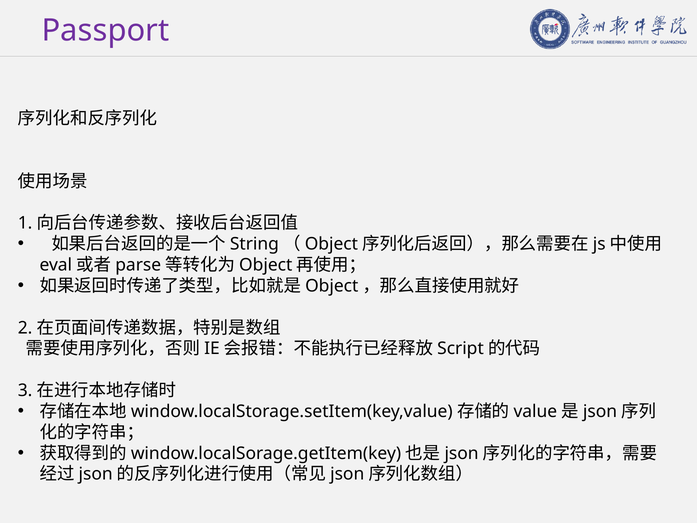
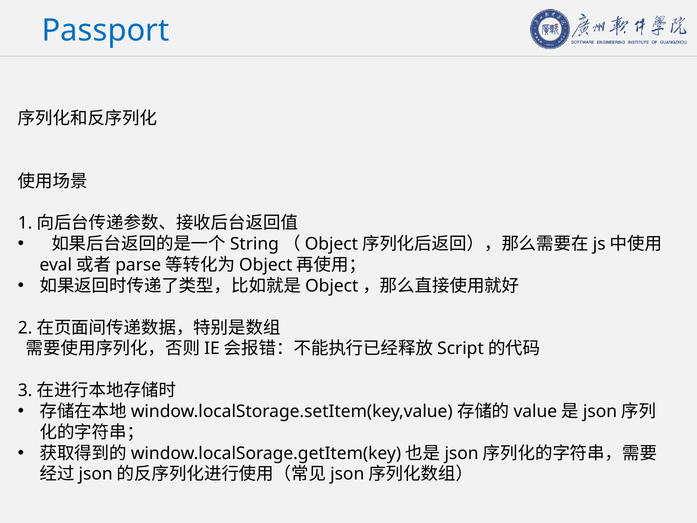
Passport colour: purple -> blue (105, 31)
